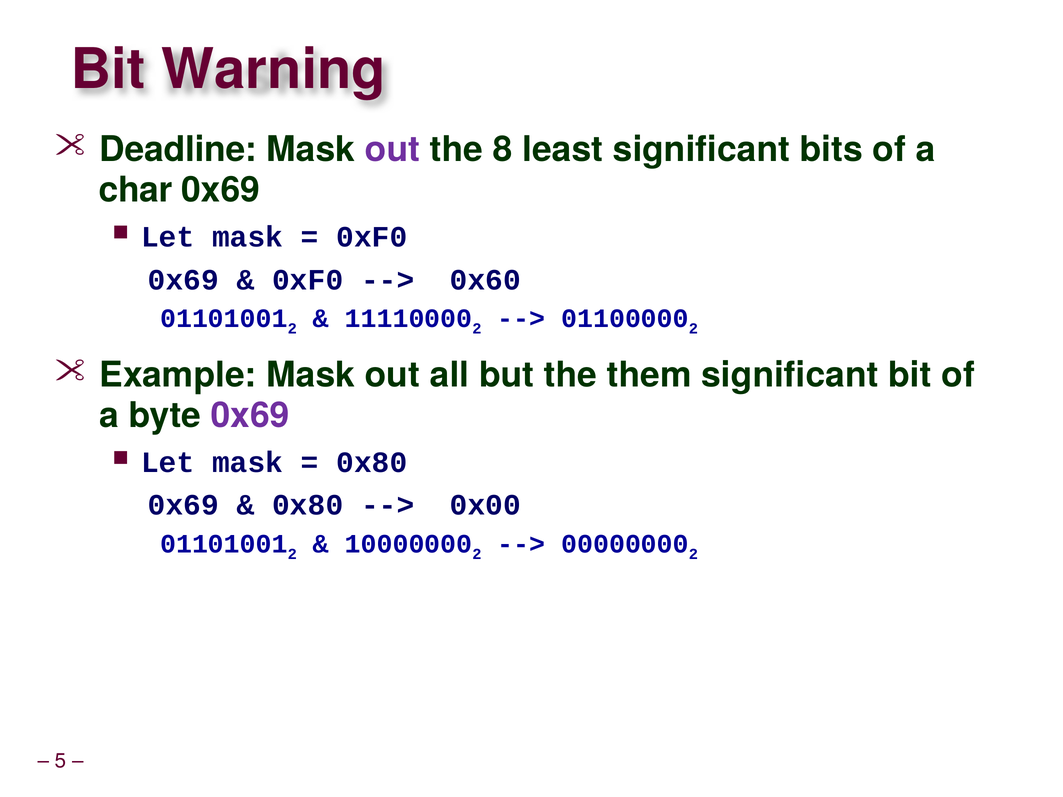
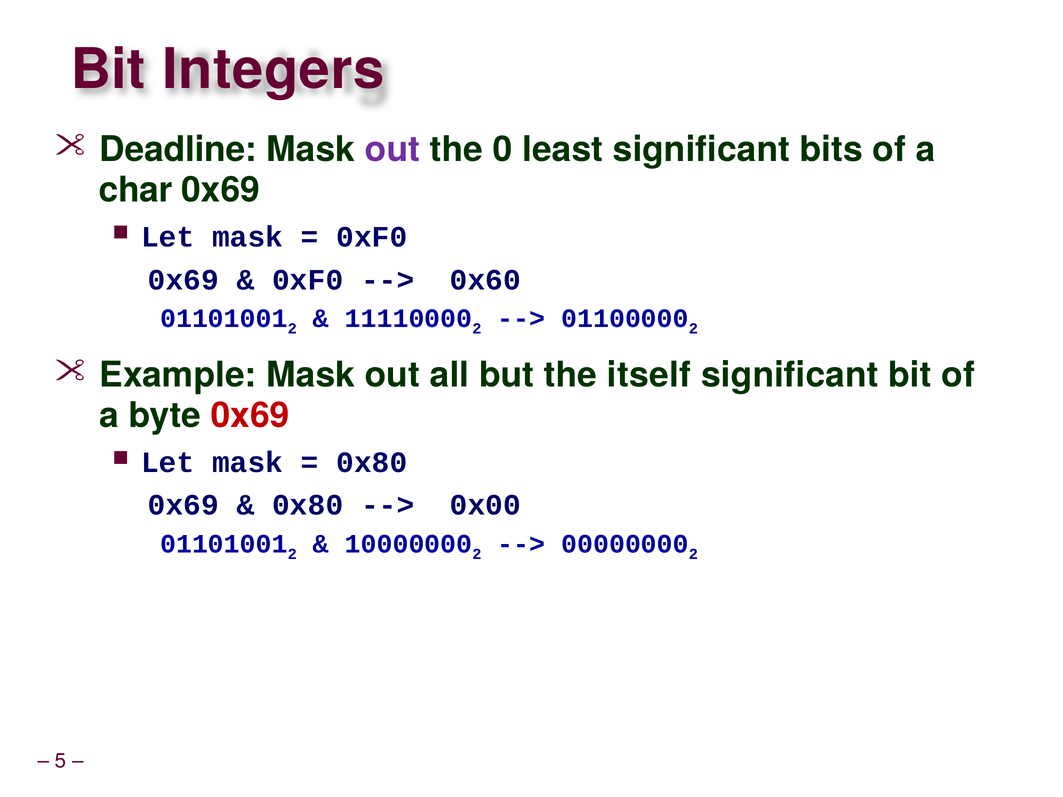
Warning: Warning -> Integers (273, 70)
8: 8 -> 0 (503, 150)
them: them -> itself (649, 375)
0x69 colour: purple -> red (250, 416)
